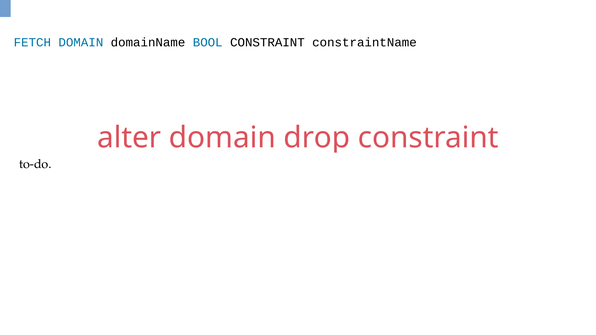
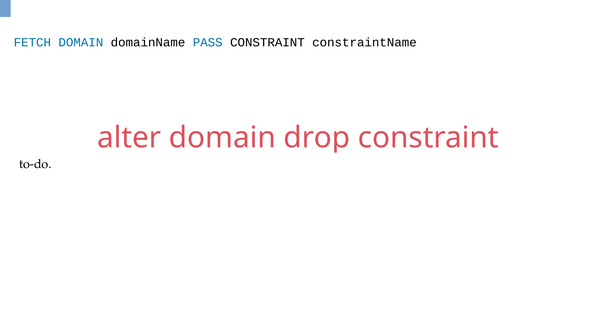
BOOL: BOOL -> PASS (208, 42)
